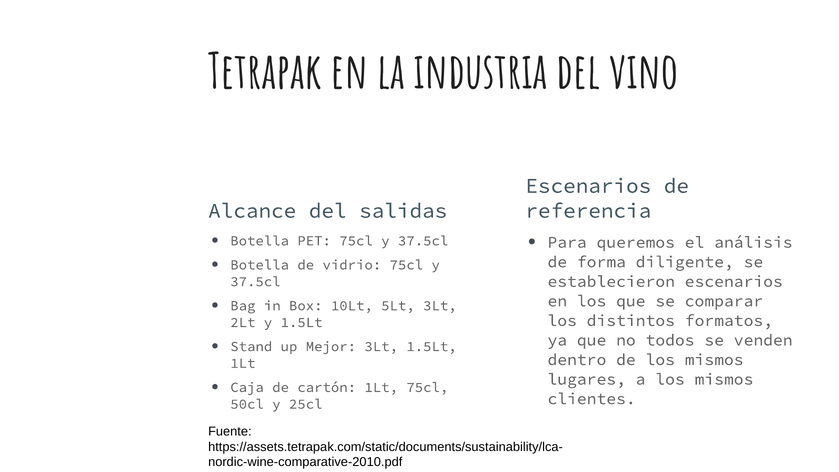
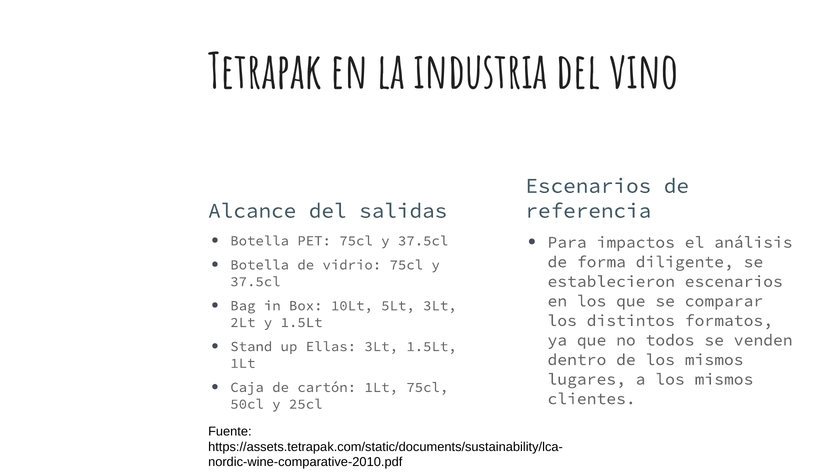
queremos: queremos -> impactos (636, 242)
Mejor: Mejor -> Ellas (331, 346)
